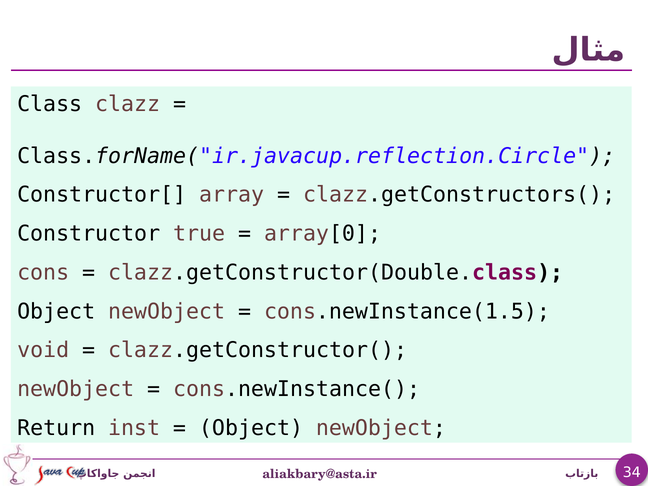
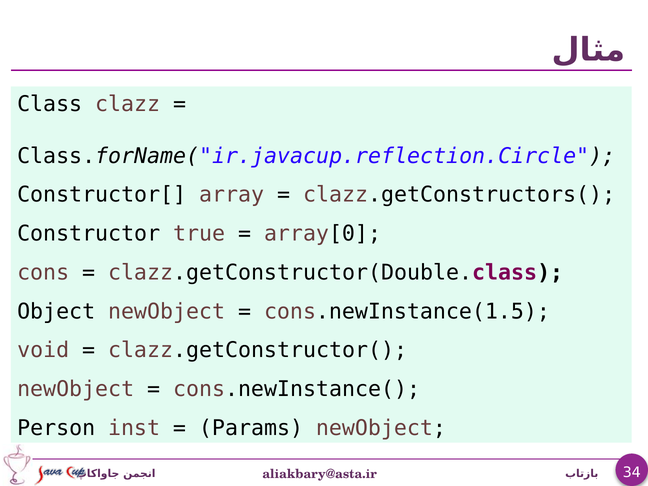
Return: Return -> Person (56, 428)
Object: Object -> Params (251, 428)
